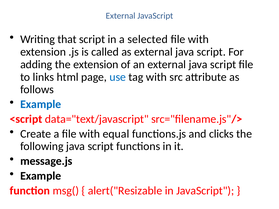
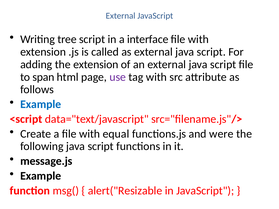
that: that -> tree (67, 39)
selected: selected -> interface (148, 39)
links: links -> span (43, 77)
use colour: blue -> purple (118, 77)
clicks: clicks -> were (221, 134)
